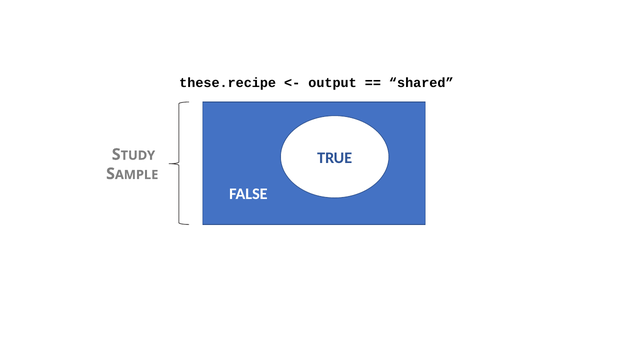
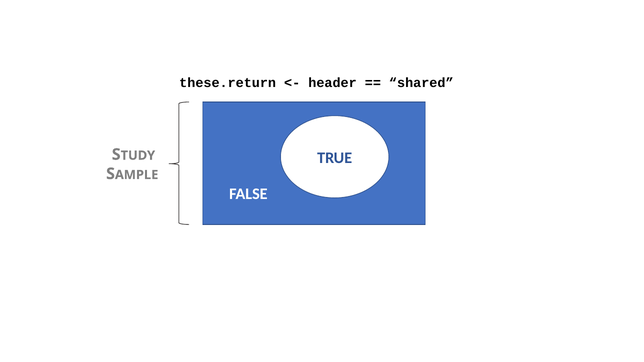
these.recipe: these.recipe -> these.return (228, 83)
output: output -> header (333, 83)
